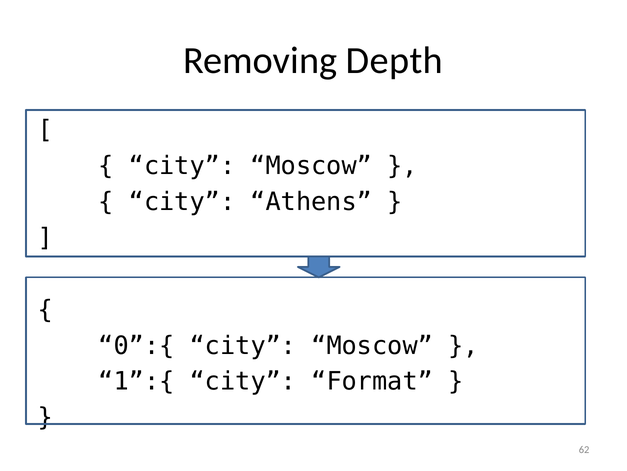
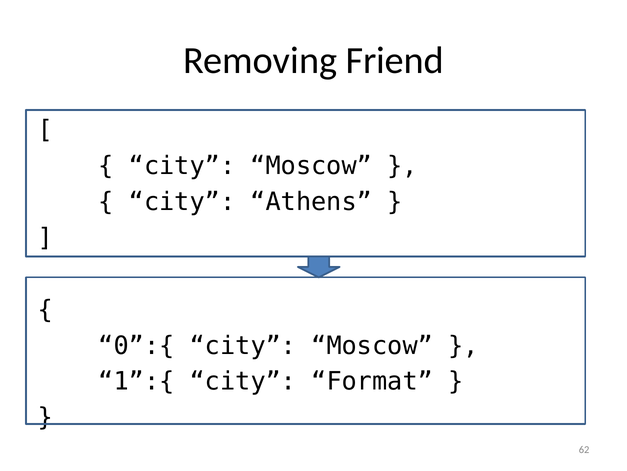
Depth: Depth -> Friend (395, 61)
